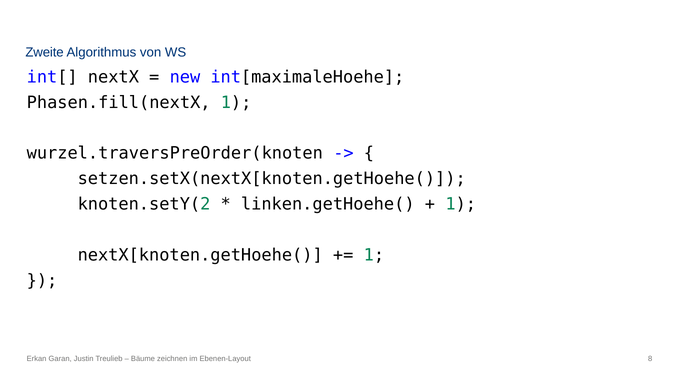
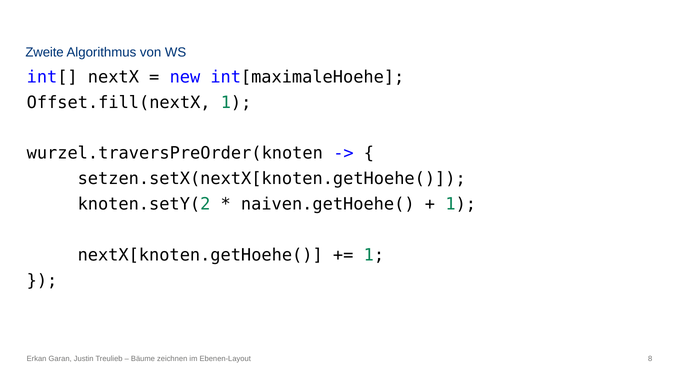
Phasen.fill(nextX: Phasen.fill(nextX -> Offset.fill(nextX (119, 103)
linken.getHoehe(: linken.getHoehe( -> naiven.getHoehe( (328, 204)
